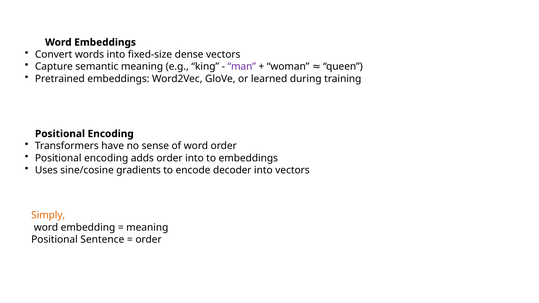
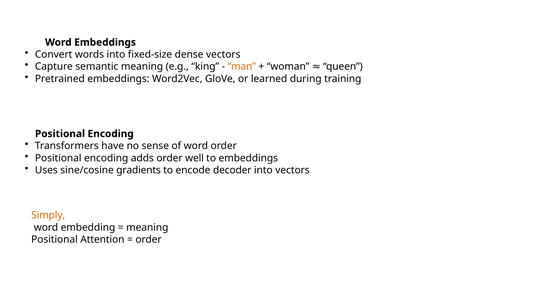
man colour: purple -> orange (242, 67)
order into: into -> well (195, 158)
Sentence: Sentence -> Attention (102, 240)
